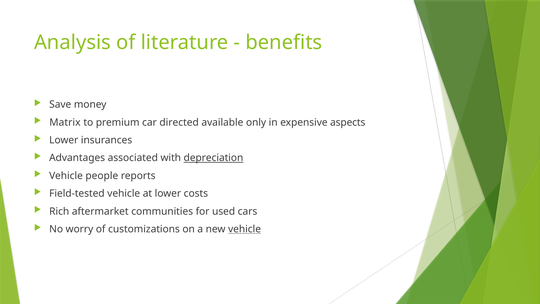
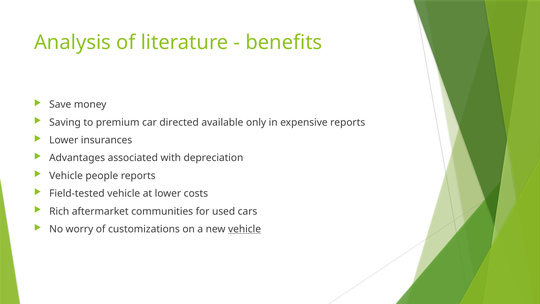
Matrix: Matrix -> Saving (65, 122)
expensive aspects: aspects -> reports (348, 122)
depreciation underline: present -> none (213, 158)
